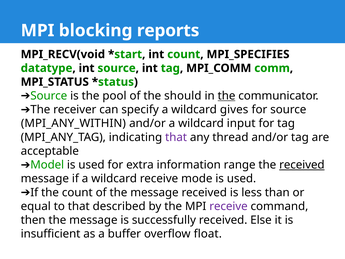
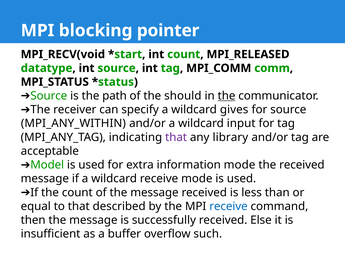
reports: reports -> pointer (168, 31)
MPI_SPECIFIES: MPI_SPECIFIES -> MPI_RELEASED (248, 54)
pool: pool -> path (115, 96)
thread: thread -> library (230, 137)
information range: range -> mode (240, 165)
received underline: present -> none (302, 165)
receive colour: purple -> blue (228, 206)
float: float -> such (208, 234)
